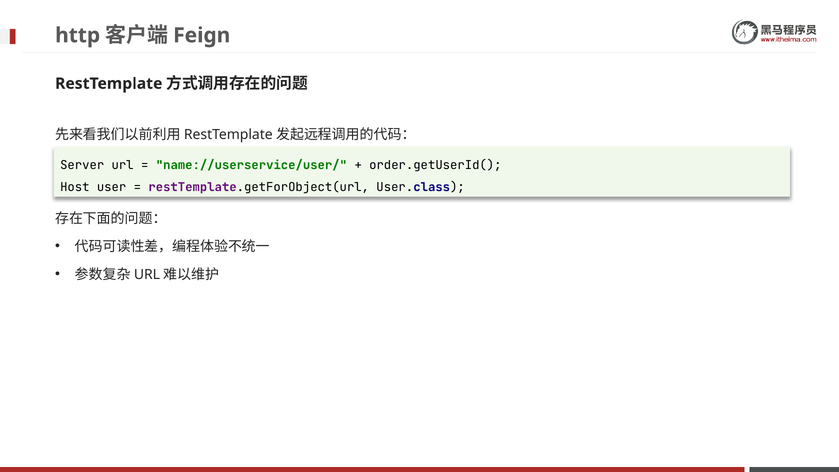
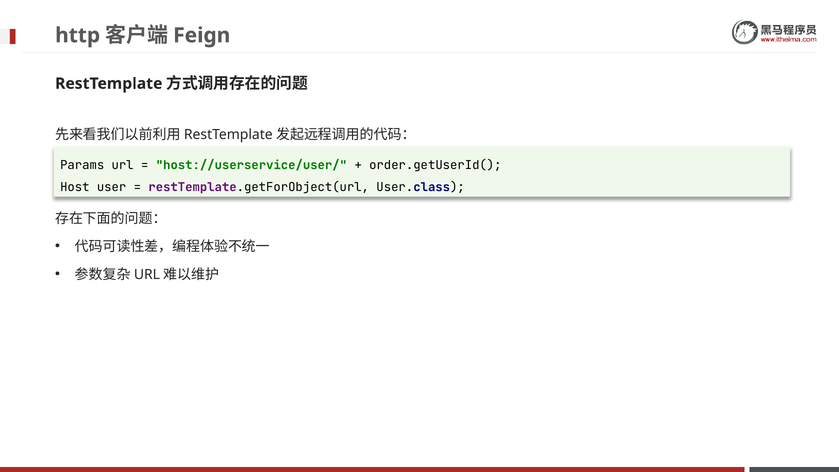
Server: Server -> Params (82, 165)
name://userservice/user/: name://userservice/user/ -> host://userservice/user/ (251, 165)
